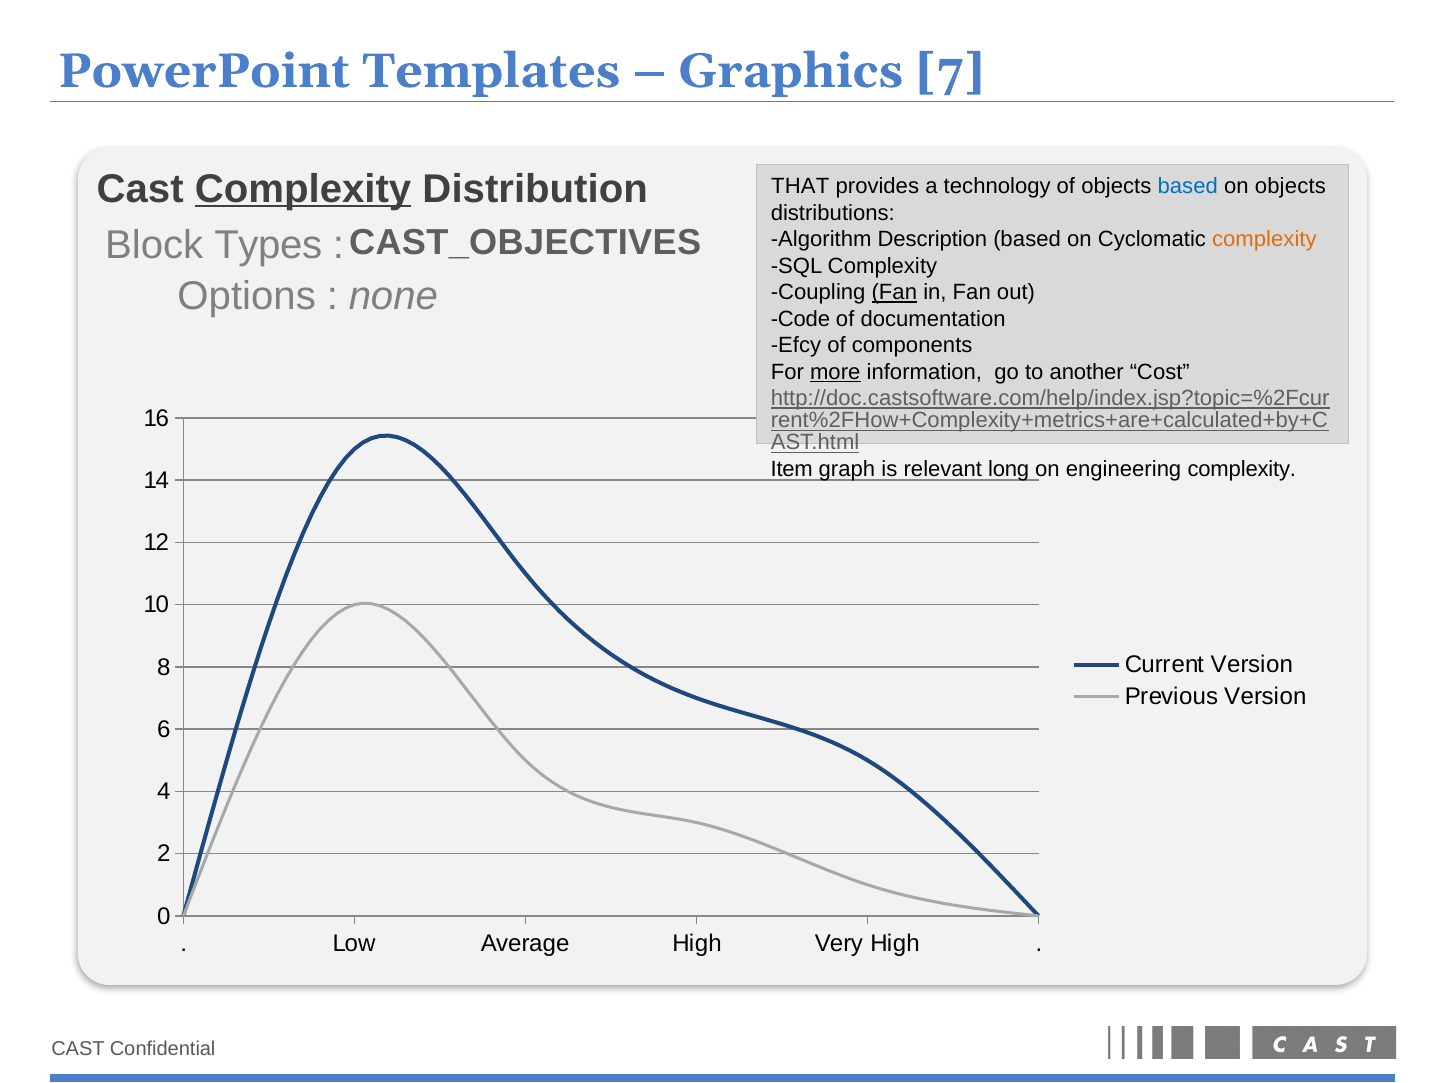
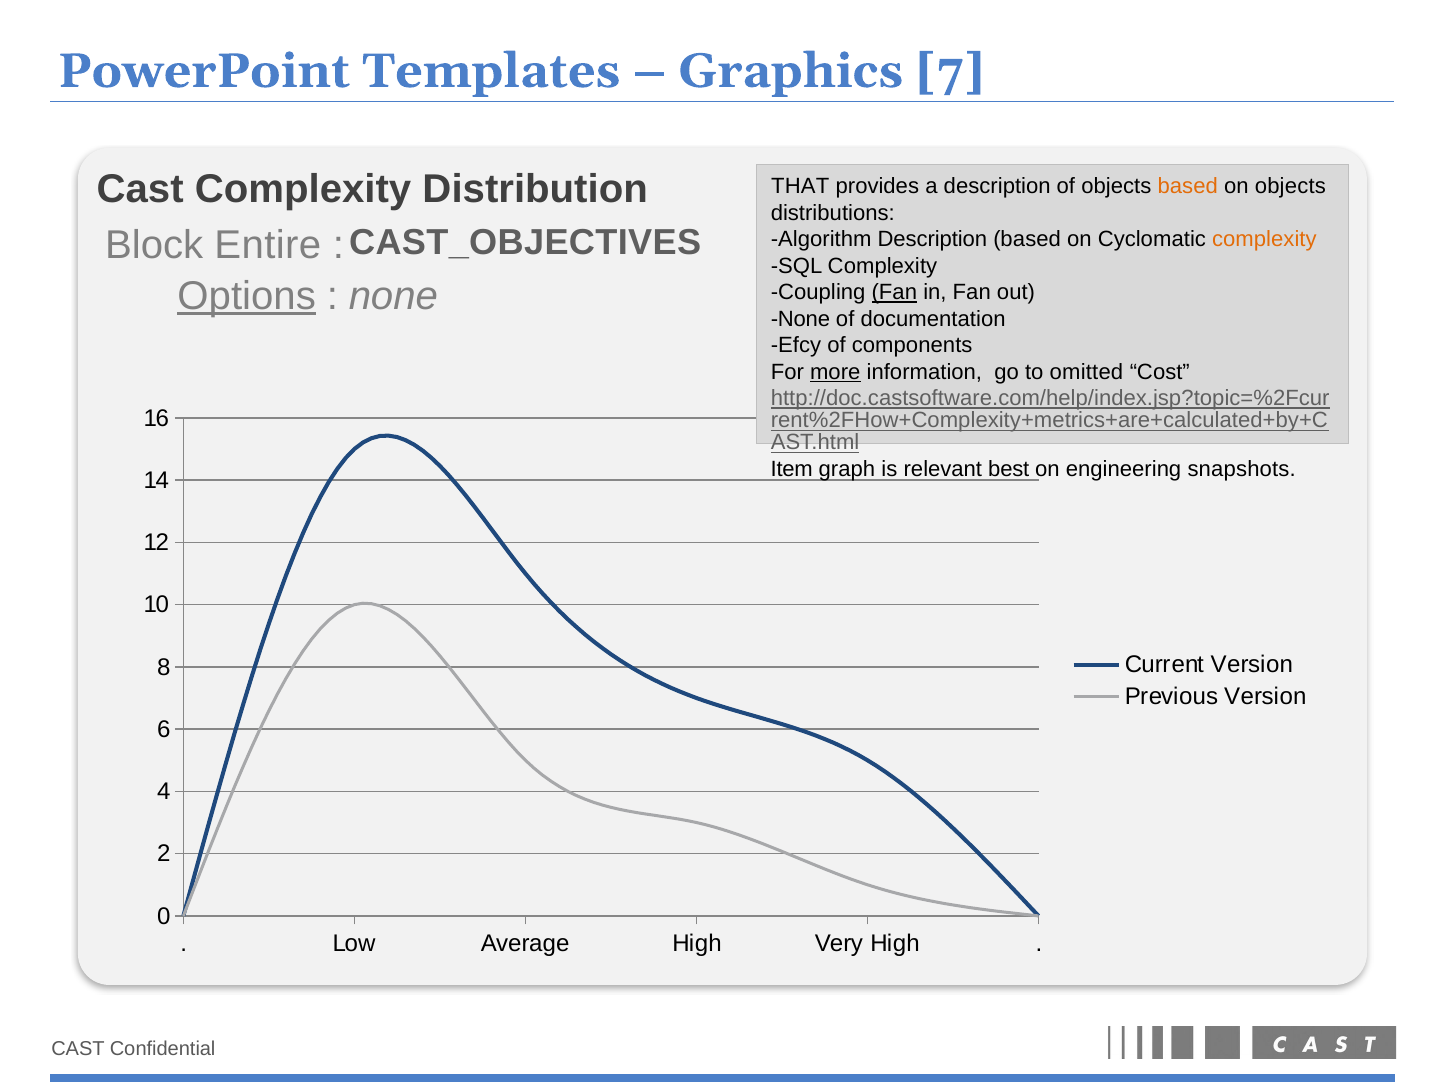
Complexity underline: present -> none (303, 189)
a technology: technology -> description (997, 187)
based colour: blue -> orange (1188, 187)
Types: Types -> Entire (268, 246)
Options underline: none -> present (247, 296)
Code: Code -> None (800, 319)
another: another -> omitted (1087, 372)
long: long -> best (1009, 469)
engineering complexity: complexity -> snapshots (1242, 469)
